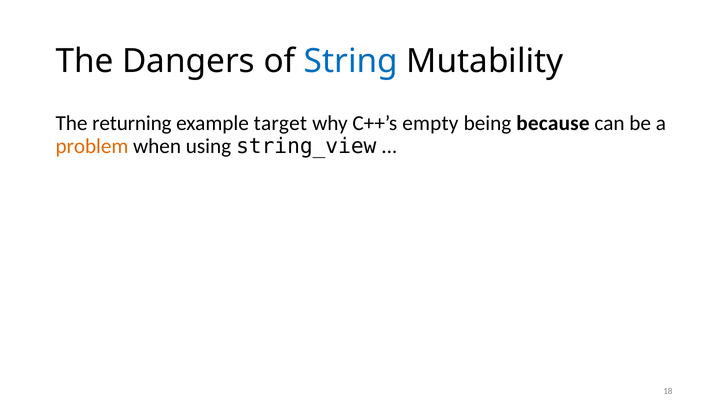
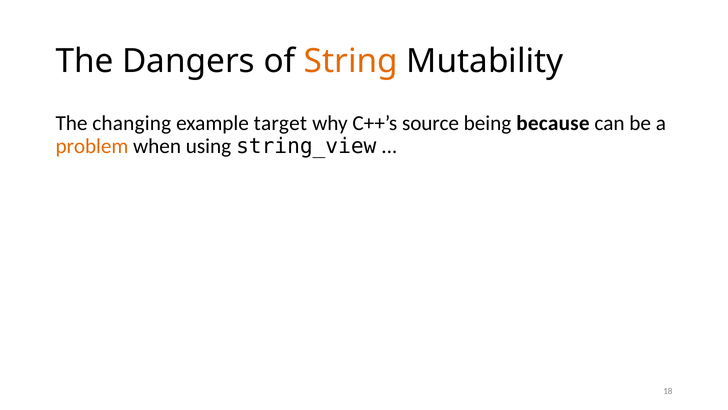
String colour: blue -> orange (351, 61)
returning: returning -> changing (132, 123)
empty: empty -> source (431, 123)
